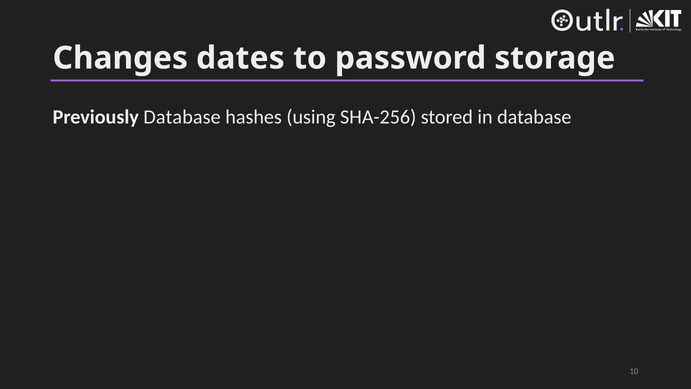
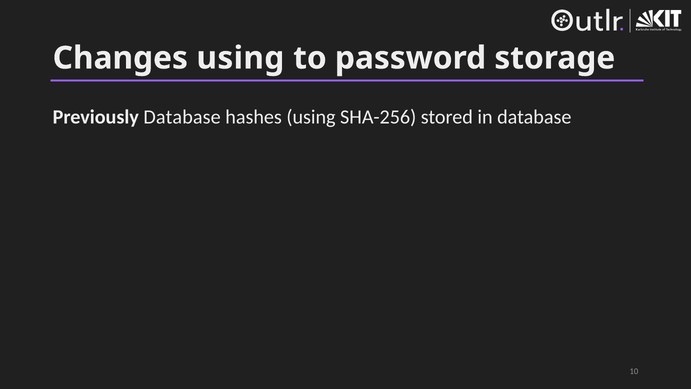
Changes dates: dates -> using (240, 58)
